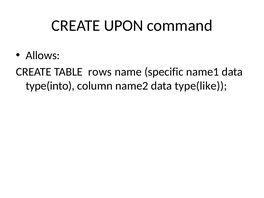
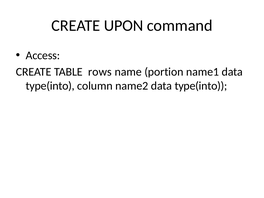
Allows: Allows -> Access (43, 55)
specific: specific -> portion (164, 72)
name2 data type(like: type(like -> type(into (201, 86)
